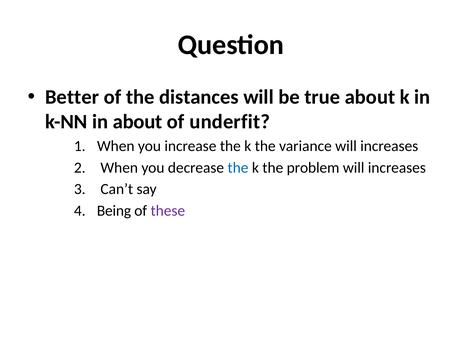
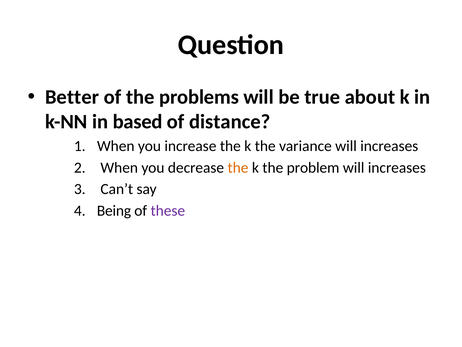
distances: distances -> problems (199, 97)
in about: about -> based (138, 122)
underfit: underfit -> distance (230, 122)
the colour: blue -> orange (238, 167)
